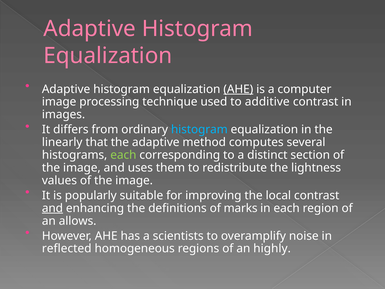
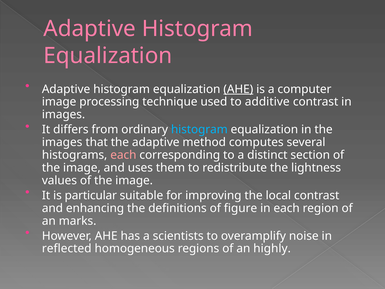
linearly: linearly -> images (62, 142)
each colour: light green -> pink (123, 155)
popularly: popularly -> particular (91, 195)
and underline: present -> none (52, 208)
marks: marks -> figure (241, 208)
allows: allows -> marks (78, 221)
